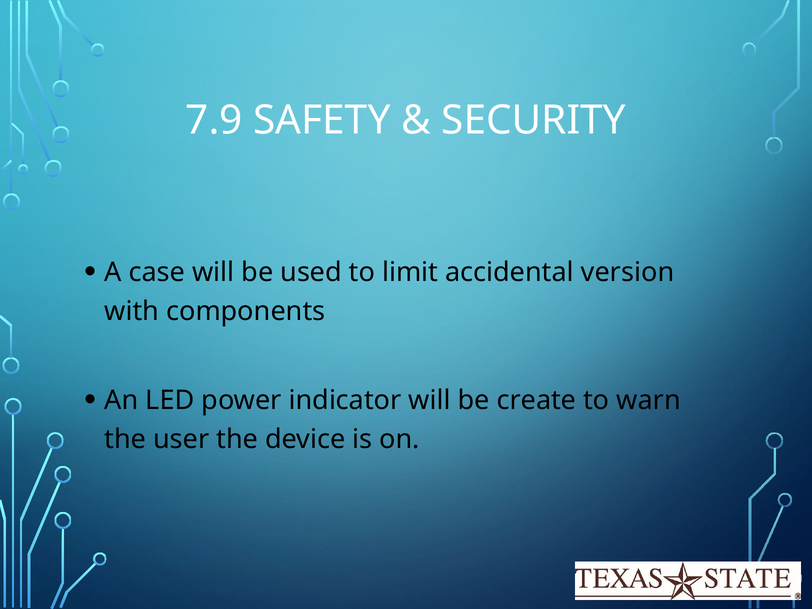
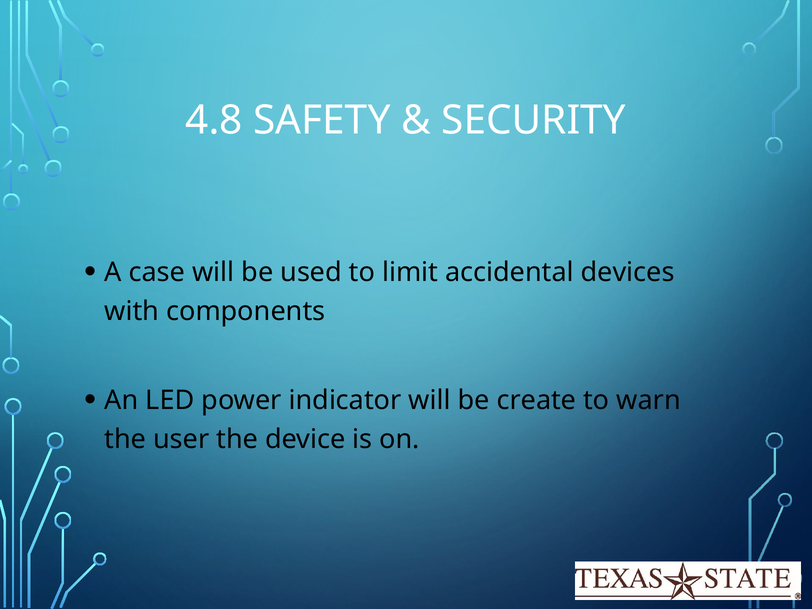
7.9: 7.9 -> 4.8 (214, 120)
version: version -> devices (628, 272)
